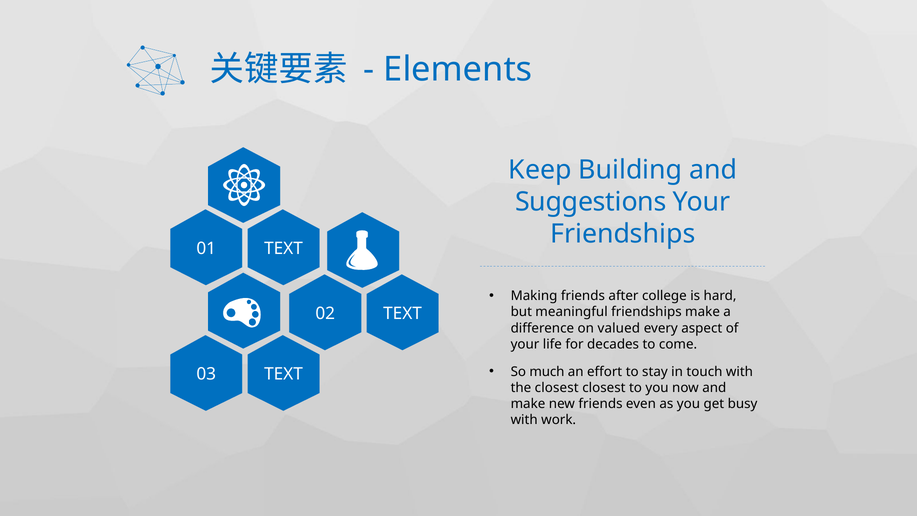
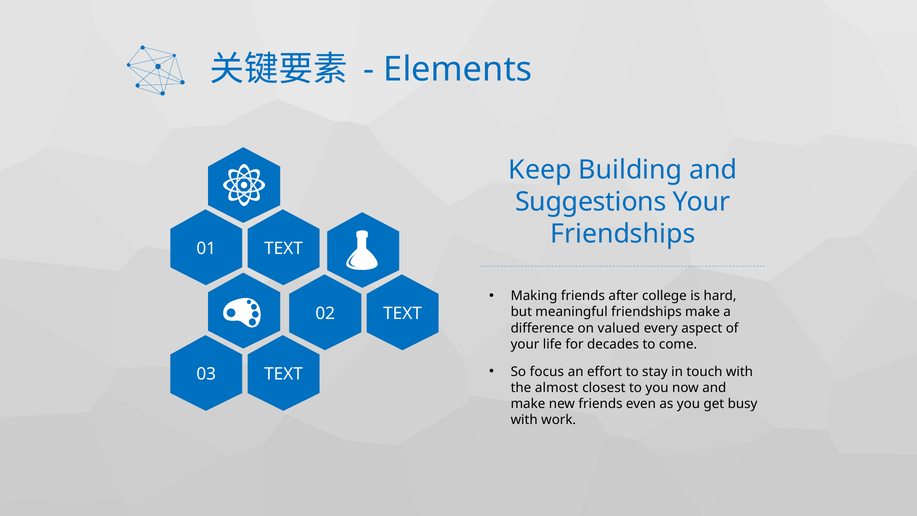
much: much -> focus (547, 372)
the closest: closest -> almost (557, 388)
